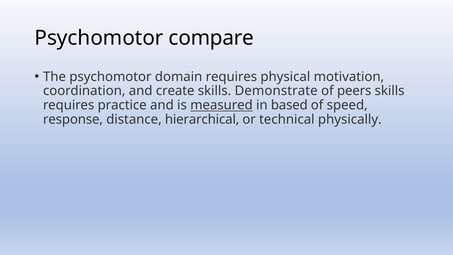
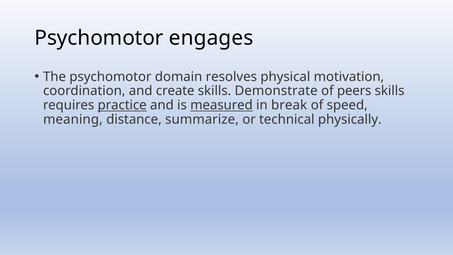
compare: compare -> engages (211, 38)
domain requires: requires -> resolves (231, 77)
practice underline: none -> present (122, 105)
based: based -> break (289, 105)
response: response -> meaning (73, 119)
hierarchical: hierarchical -> summarize (202, 119)
